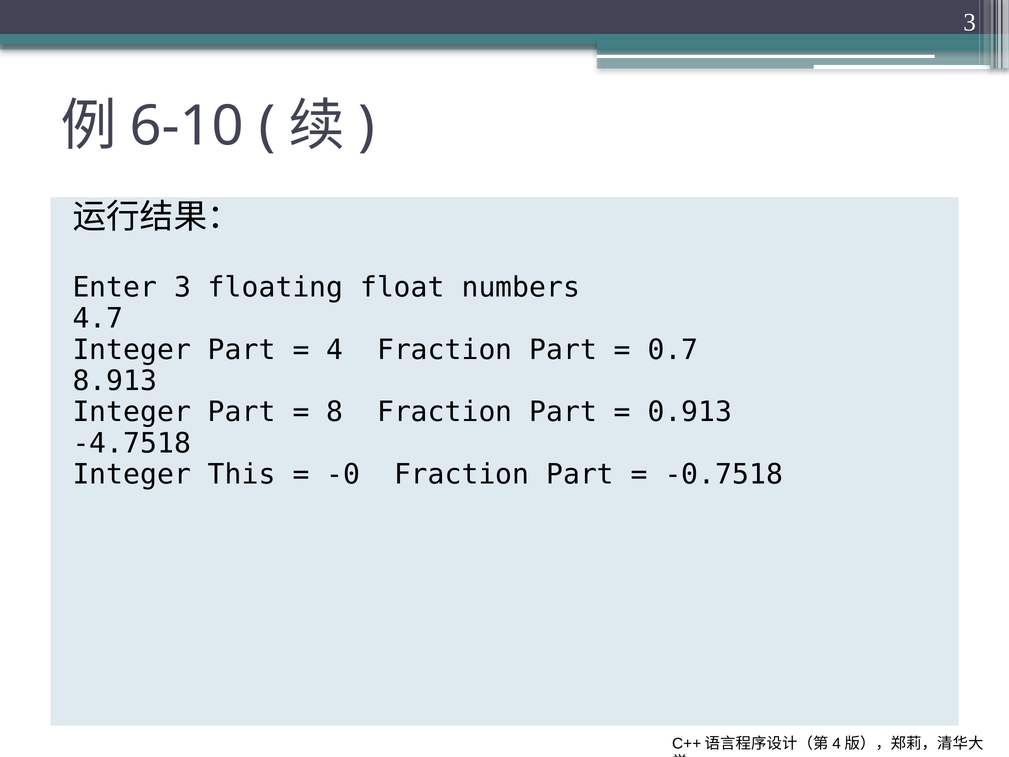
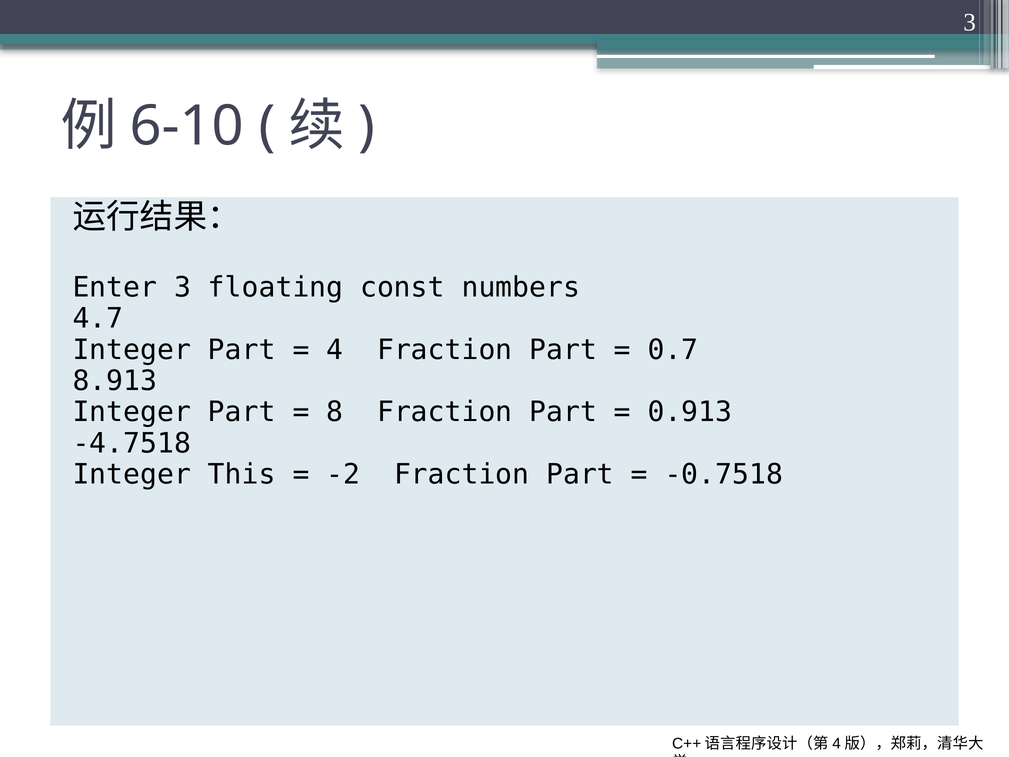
float: float -> const (402, 287)
-0: -0 -> -2 (343, 474)
